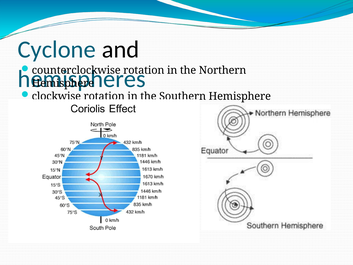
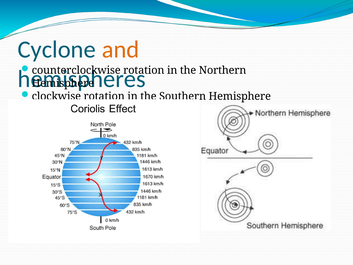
and colour: black -> orange (121, 49)
